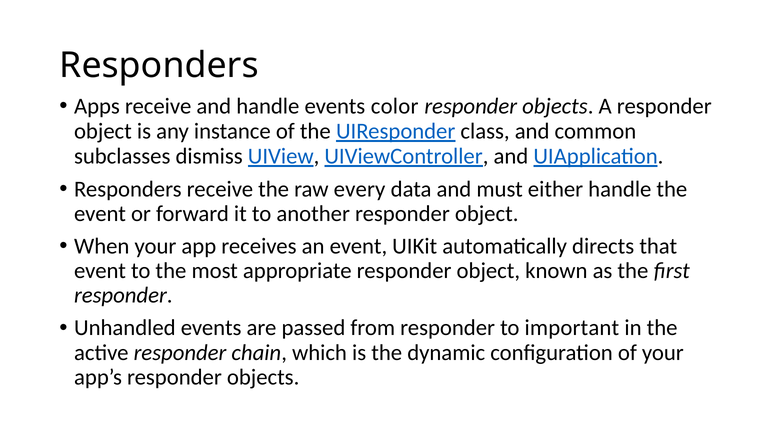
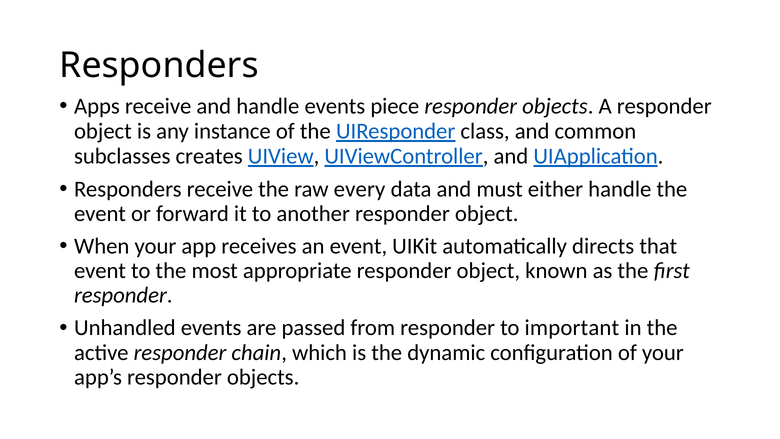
color: color -> piece (395, 106)
dismiss: dismiss -> creates (209, 156)
